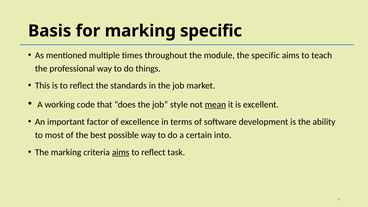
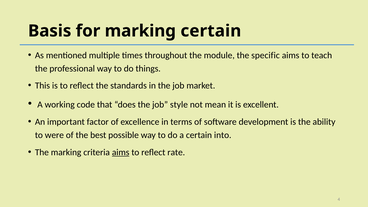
marking specific: specific -> certain (211, 31)
mean underline: present -> none (215, 105)
most: most -> were (54, 135)
task: task -> rate (176, 152)
